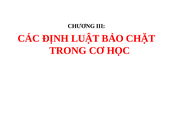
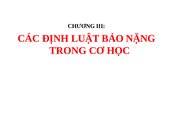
CHẶT: CHẶT -> NẶNG (141, 38)
